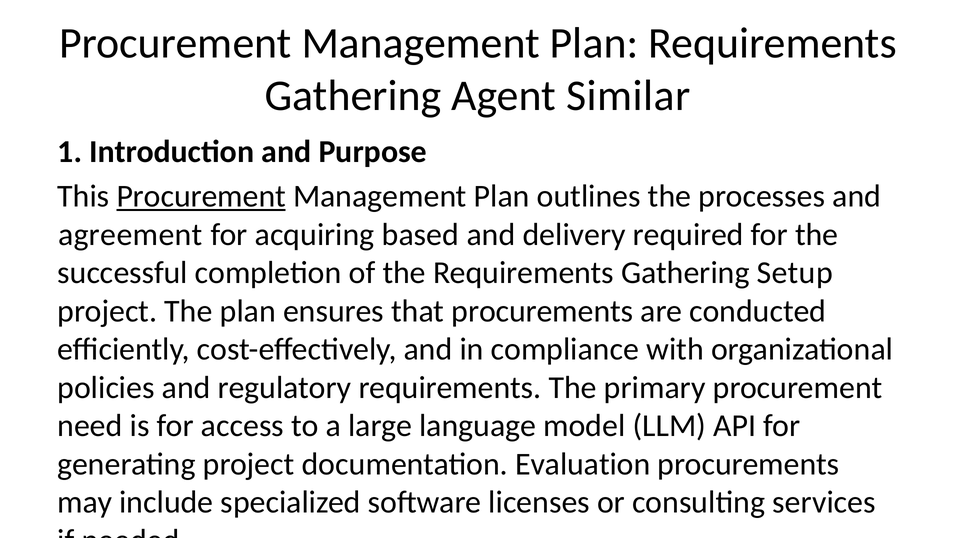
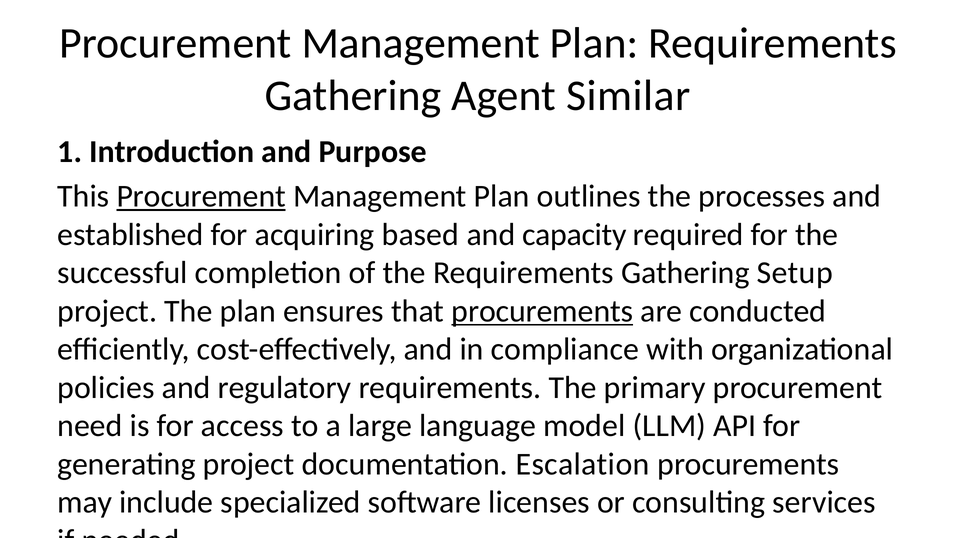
agreement: agreement -> established (130, 235)
and delivery: delivery -> capacity (574, 235)
procurements underline: none -> present (542, 311)
documentation Evaluation: Evaluation -> Escalation (583, 464)
